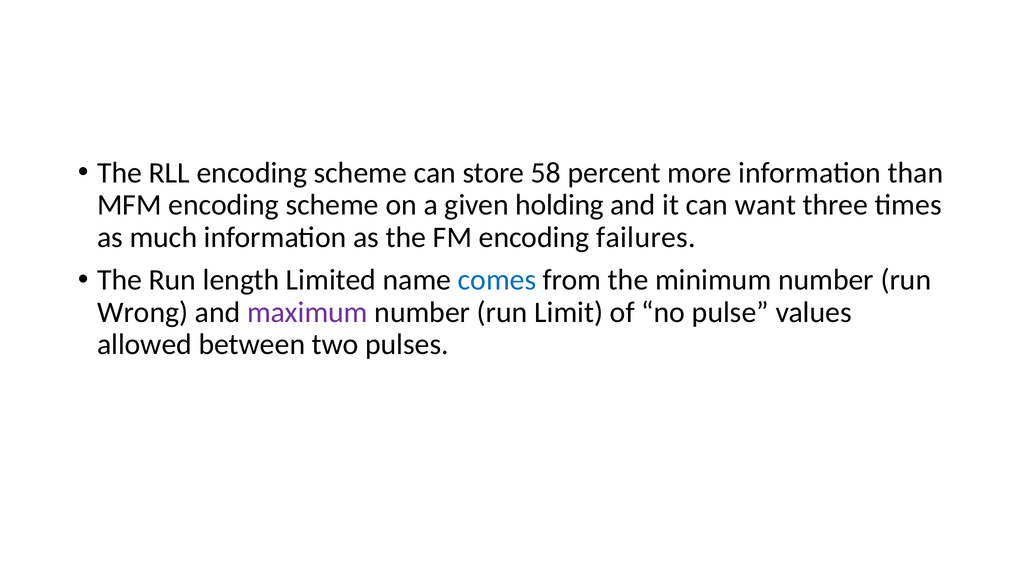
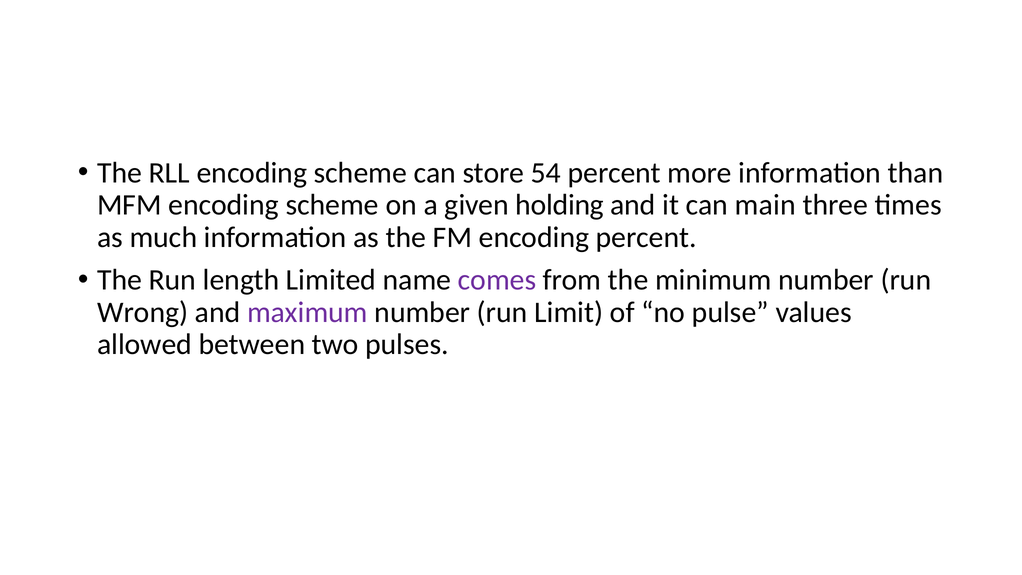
58: 58 -> 54 (546, 173)
want: want -> main (765, 205)
encoding failures: failures -> percent (646, 237)
comes colour: blue -> purple (497, 280)
